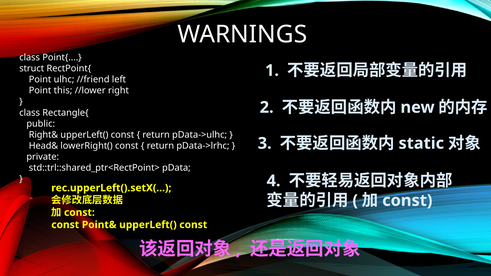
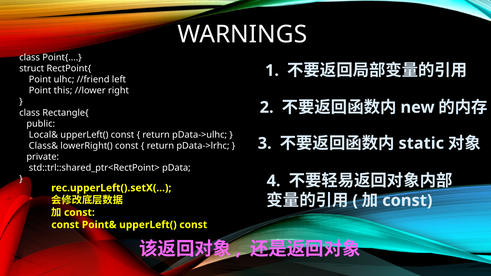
Right&: Right& -> Local& (43, 135)
Head&: Head& -> Class& (43, 146)
